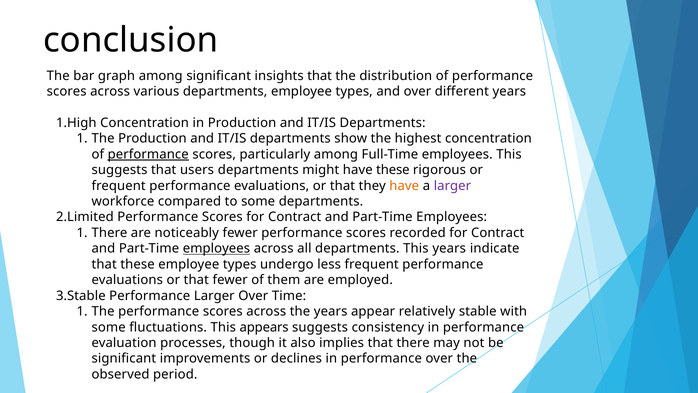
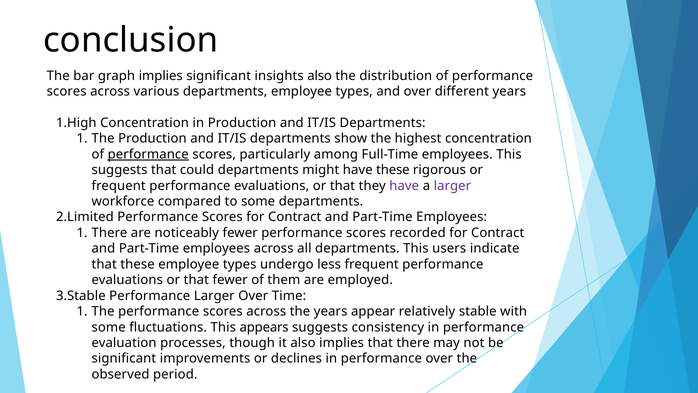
graph among: among -> implies (161, 76)
insights that: that -> also (320, 76)
users: users -> could (197, 170)
have colour: orange -> purple (404, 186)
employees underline: present -> none (216, 248)
This years: years -> users (449, 248)
